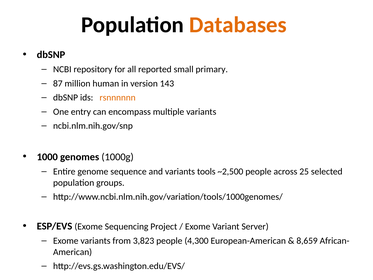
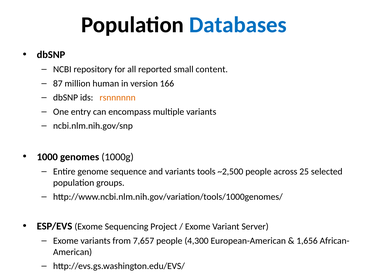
Databases colour: orange -> blue (238, 25)
primary: primary -> content (212, 69)
143: 143 -> 166 (167, 83)
3,823: 3,823 -> 7,657 (144, 241)
8,659: 8,659 -> 1,656 (307, 241)
